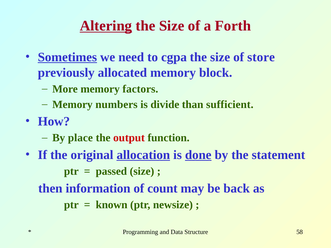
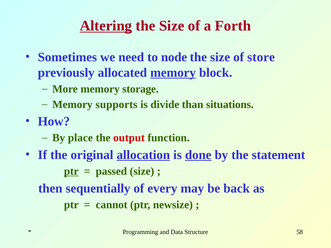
Sometimes underline: present -> none (67, 57)
cgpa: cgpa -> node (174, 57)
memory underline: none -> present (173, 73)
factors: factors -> storage (140, 89)
numbers: numbers -> supports (116, 104)
sufficient: sufficient -> situations (230, 104)
ptr underline: none -> present (71, 171)
information: information -> sequentially (98, 188)
count: count -> every (162, 188)
known: known -> cannot (112, 205)
